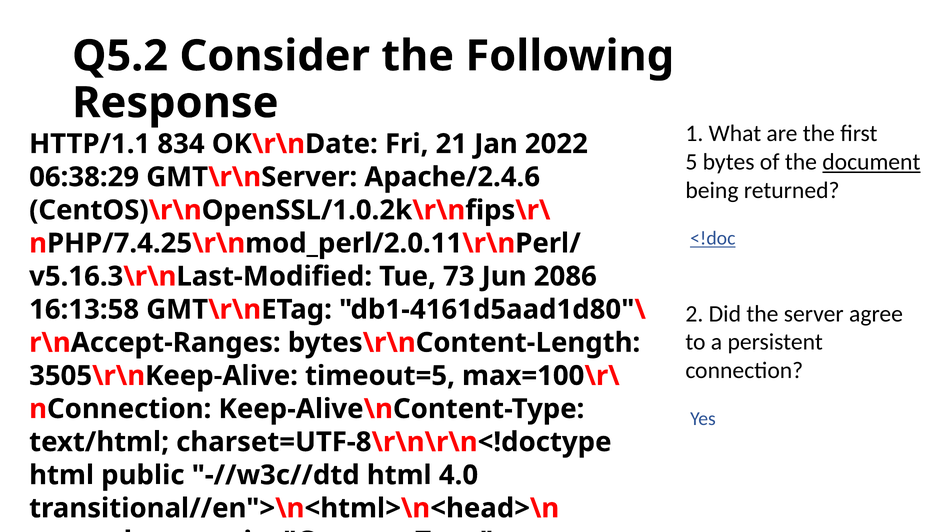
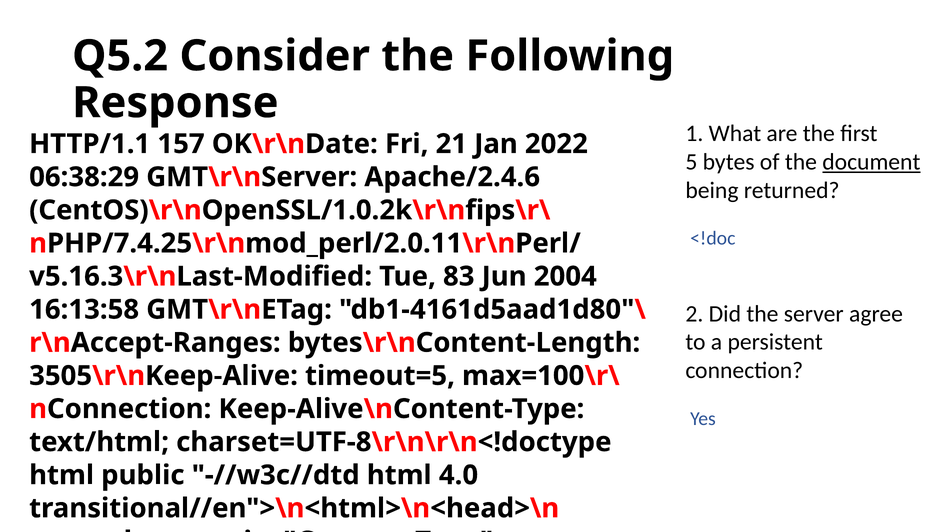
834: 834 -> 157 (181, 144)
<!doc underline: present -> none (713, 238)
73: 73 -> 83 (459, 276)
2086: 2086 -> 2004 (565, 276)
